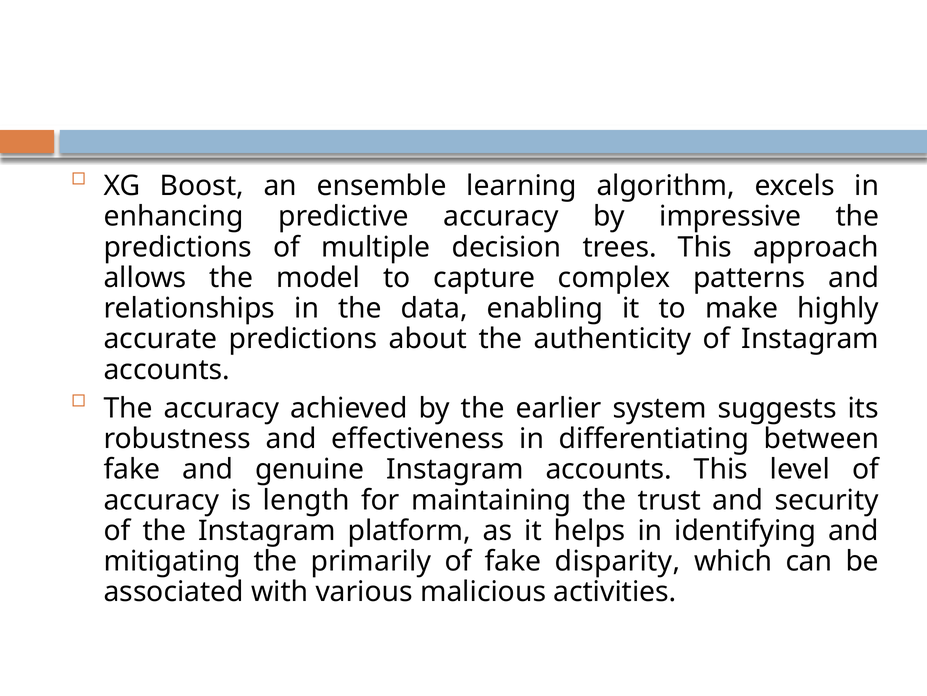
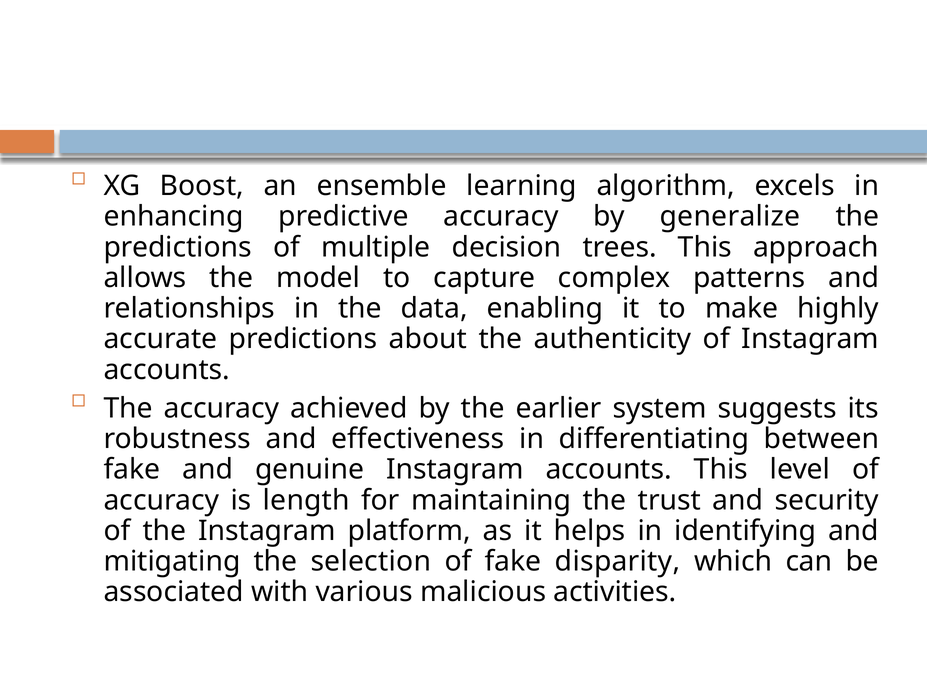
impressive: impressive -> generalize (730, 216)
primarily: primarily -> selection (371, 561)
